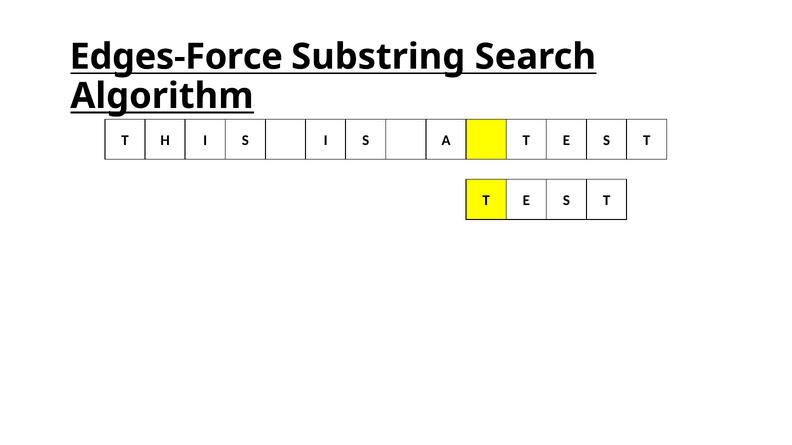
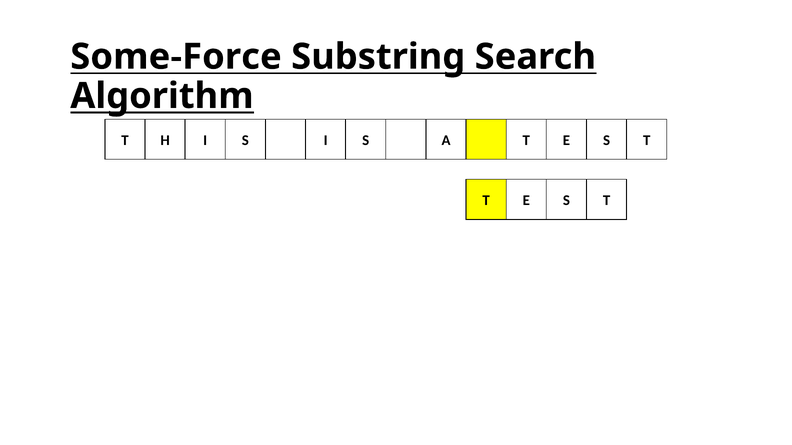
Edges-Force: Edges-Force -> Some-Force (176, 57)
